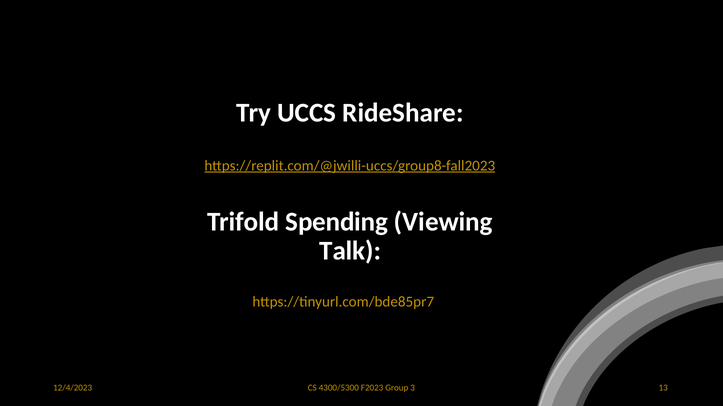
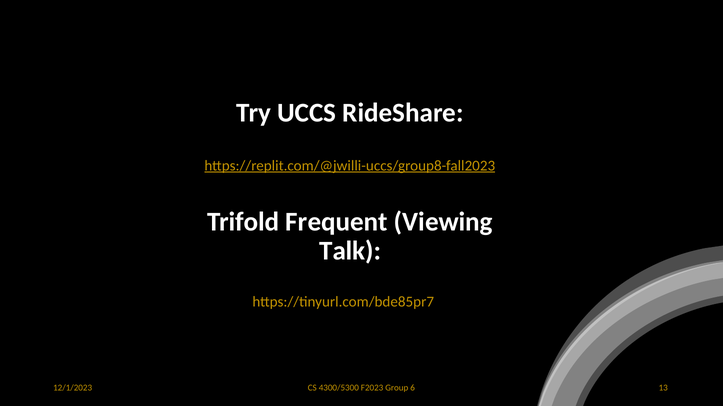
Spending: Spending -> Frequent (337, 222)
12/4/2023: 12/4/2023 -> 12/1/2023 (73, 388)
3: 3 -> 6 (413, 388)
